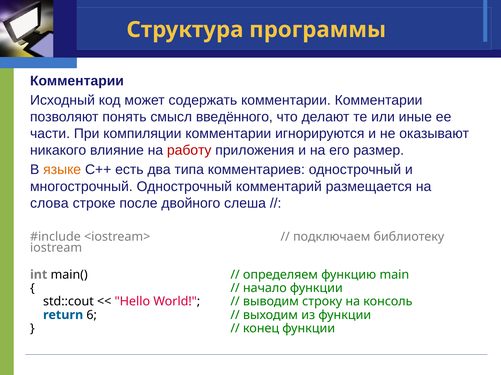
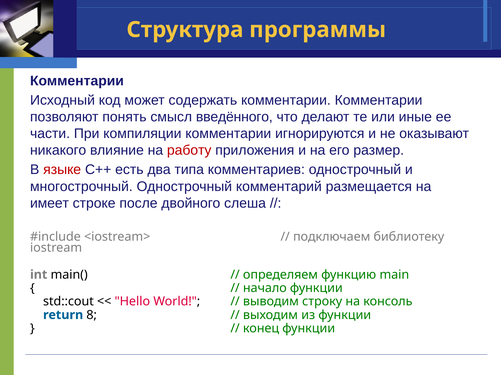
языке colour: orange -> red (62, 170)
слова: слова -> имеет (49, 203)
6: 6 -> 8 (92, 316)
